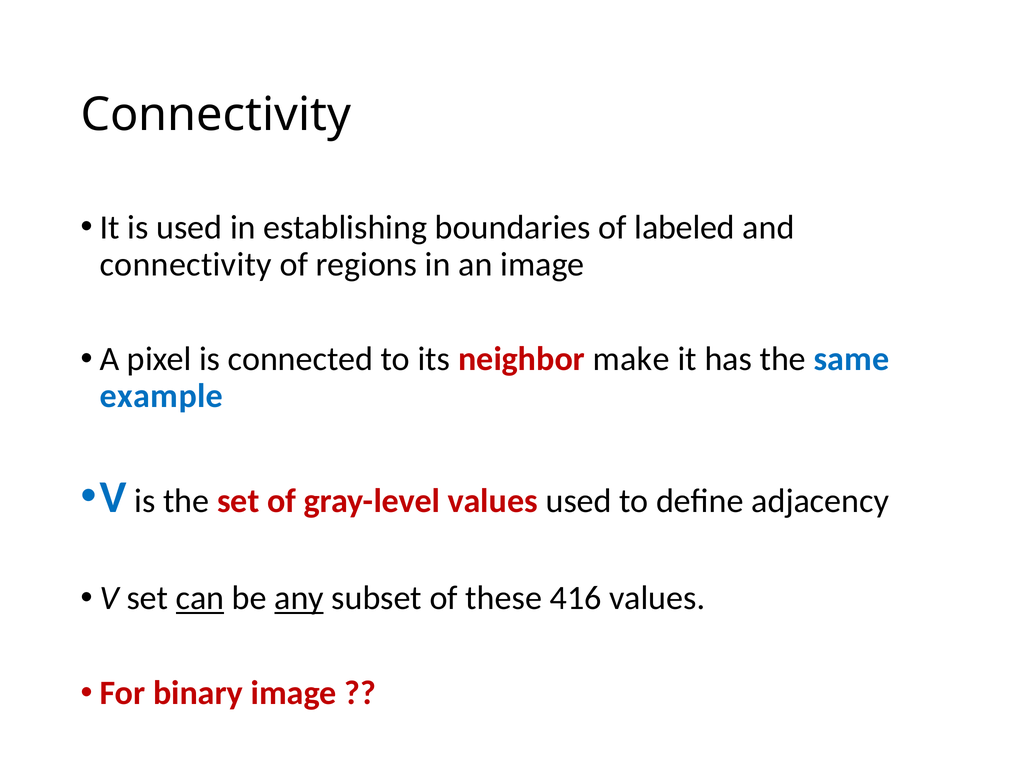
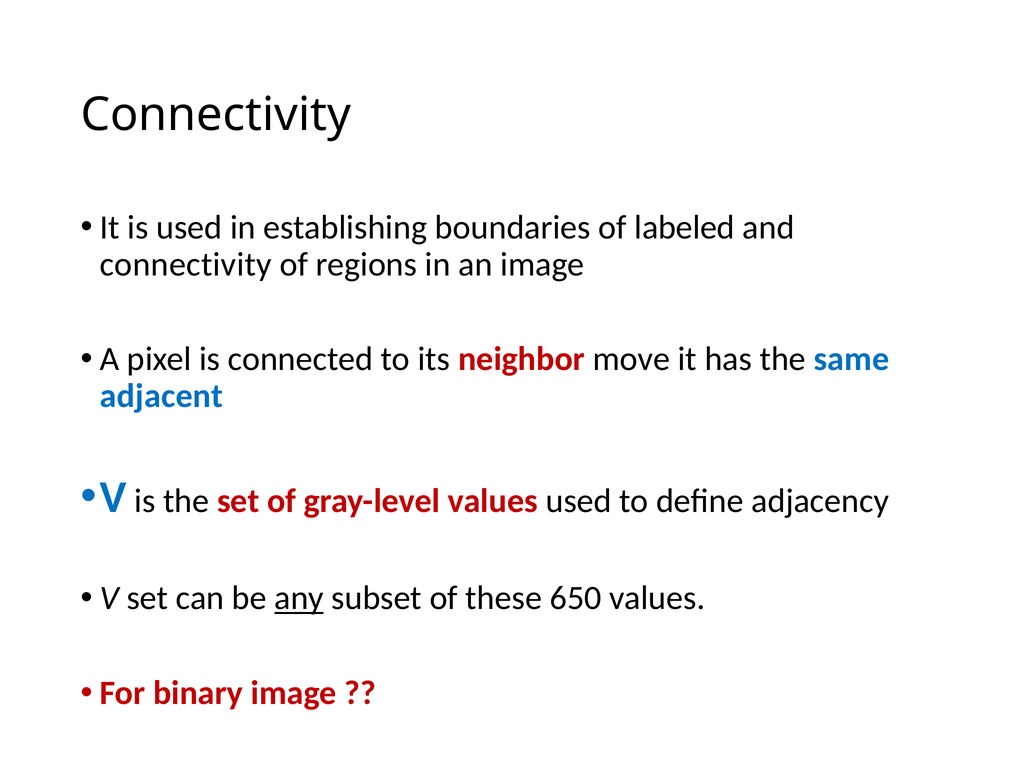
make: make -> move (631, 359)
example: example -> adjacent (161, 396)
can underline: present -> none (200, 598)
416: 416 -> 650 (576, 598)
